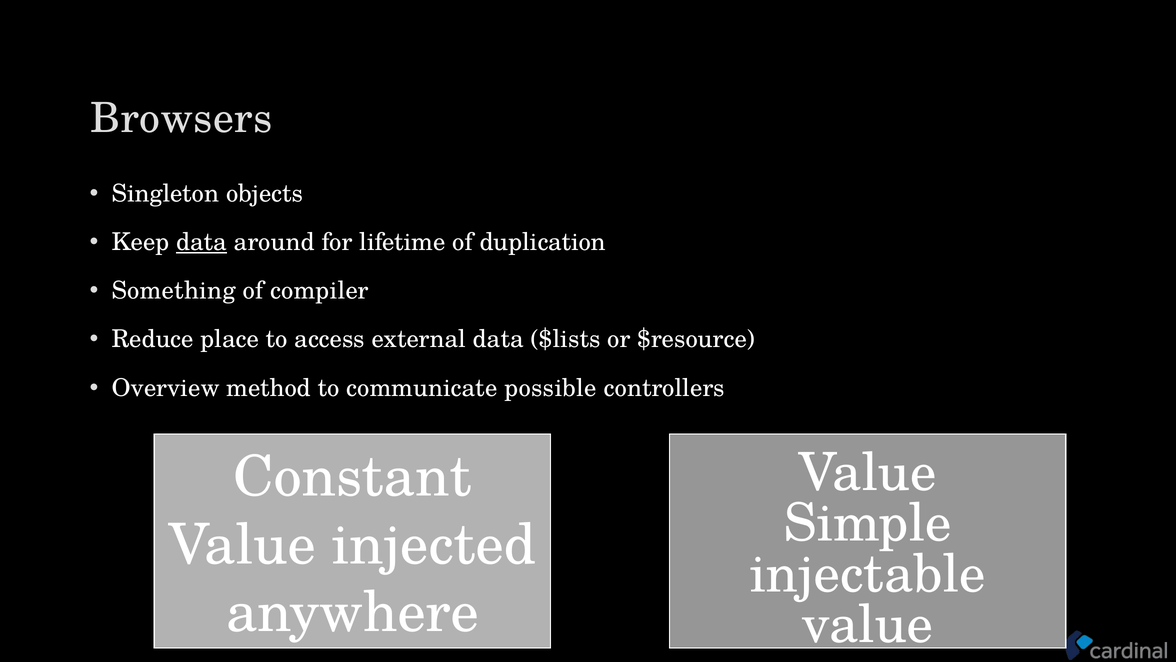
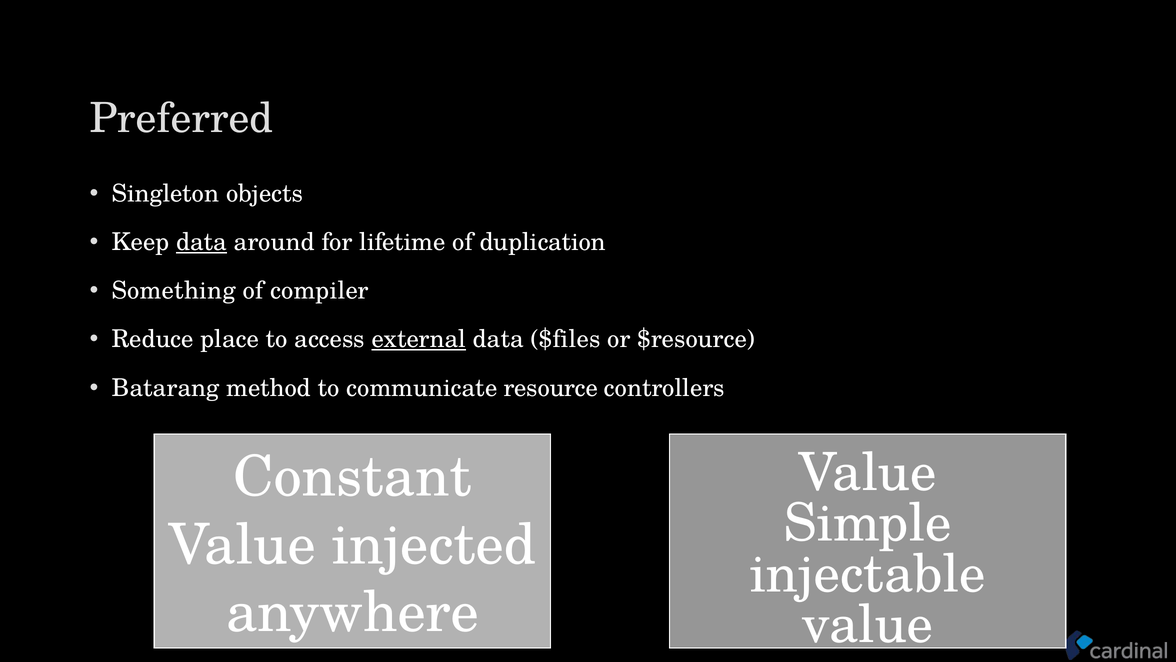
Browsers: Browsers -> Preferred (182, 118)
external underline: none -> present (419, 339)
$lists: $lists -> $files (566, 339)
Overview: Overview -> Batarang (166, 388)
possible: possible -> resource (551, 388)
